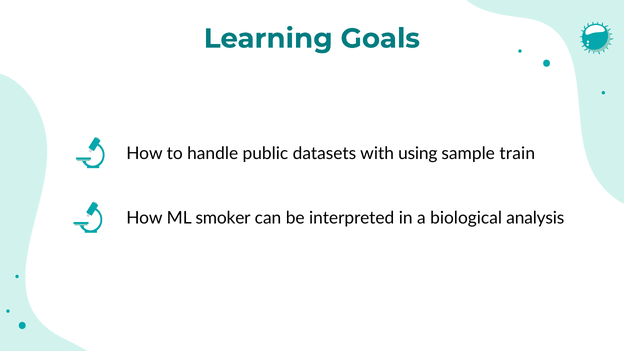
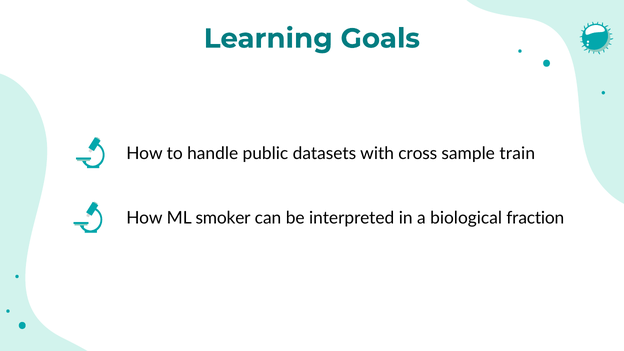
using: using -> cross (418, 154)
analysis: analysis -> fraction (535, 218)
